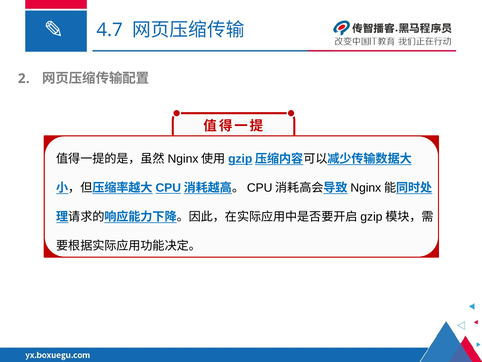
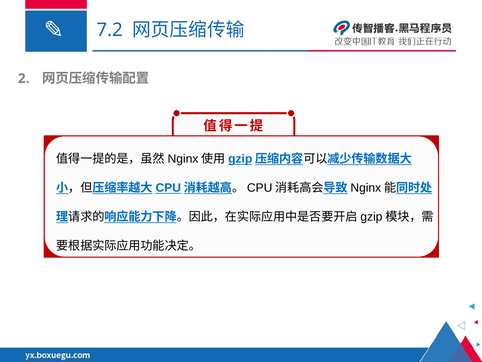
4.7: 4.7 -> 7.2 (110, 30)
